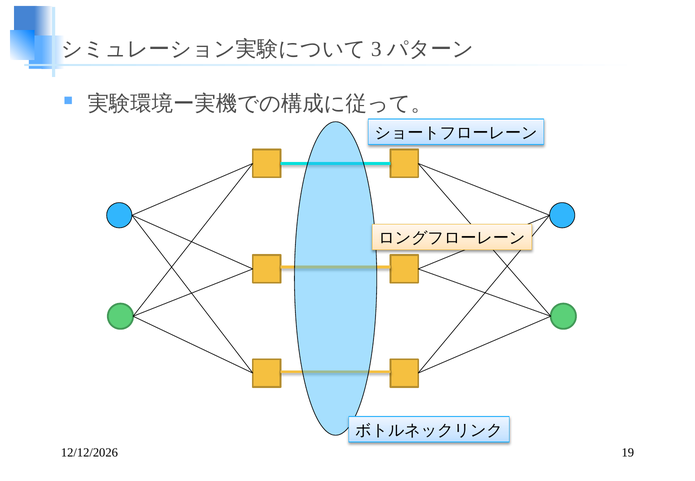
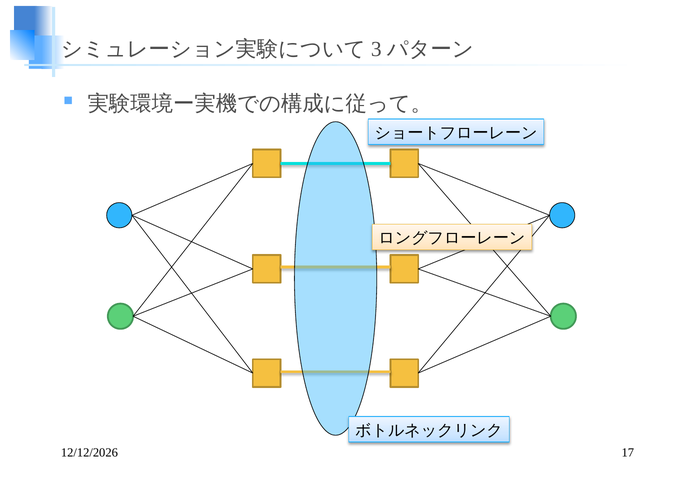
19: 19 -> 17 (628, 453)
